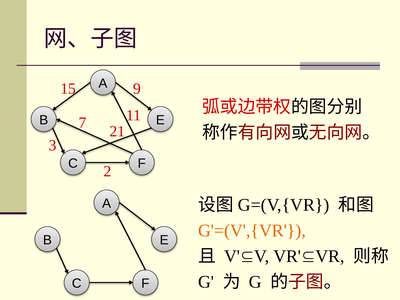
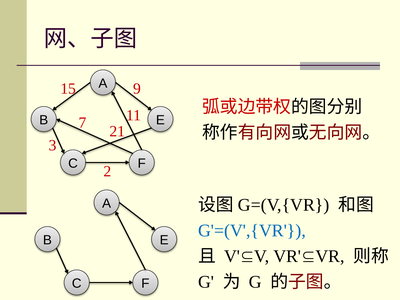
G'=(V',{VR colour: orange -> blue (252, 231)
